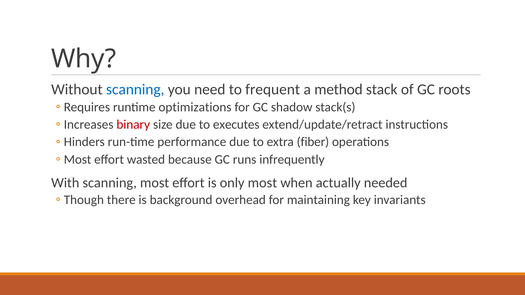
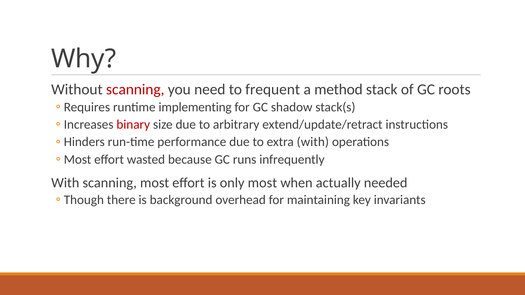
scanning colour: blue -> red (135, 90)
optimizations: optimizations -> implementing (195, 107)
executes: executes -> arbitrary (236, 125)
extra fiber: fiber -> with (313, 142)
